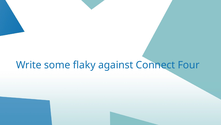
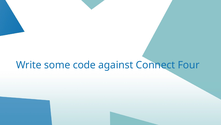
flaky: flaky -> code (84, 65)
